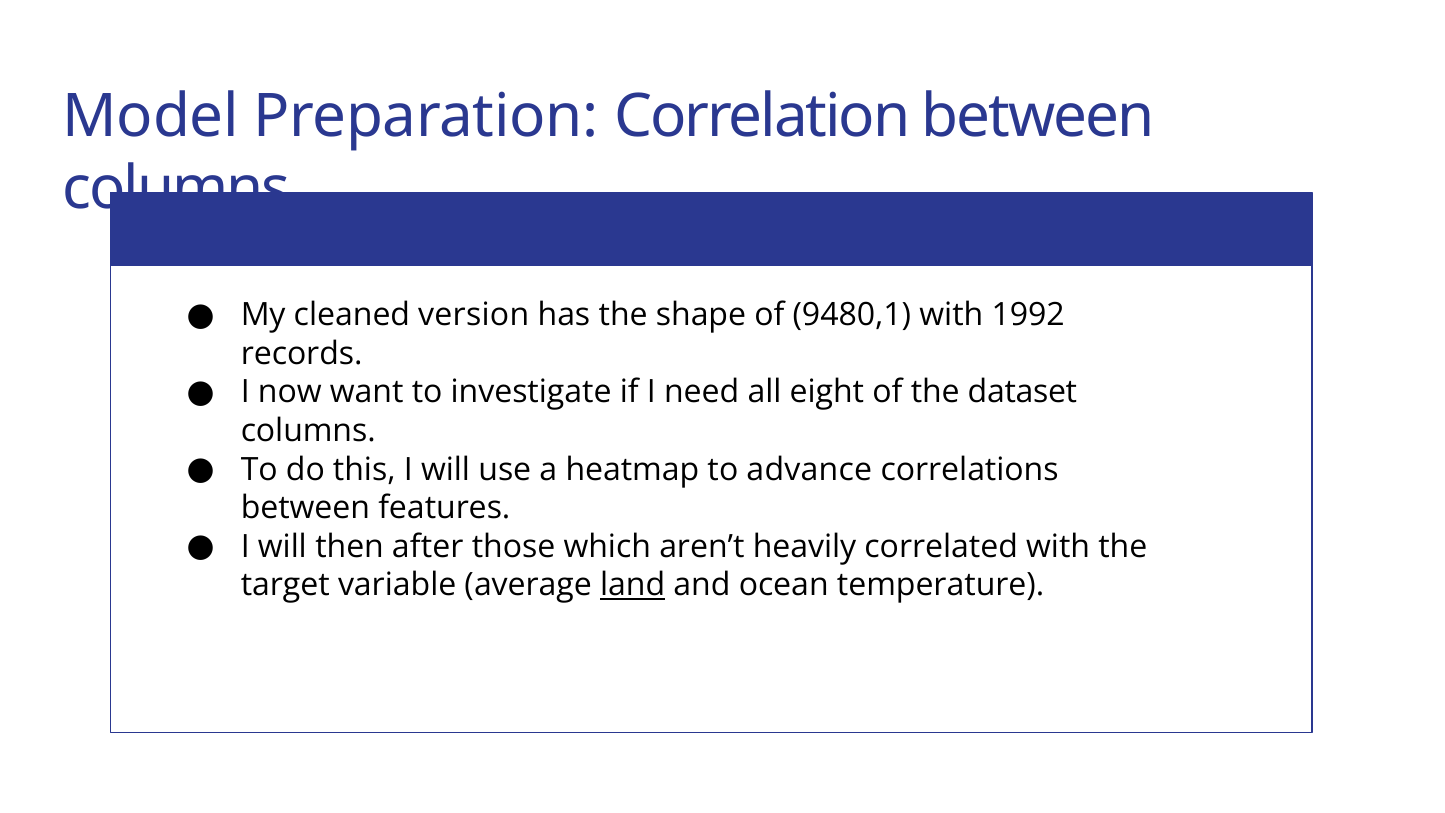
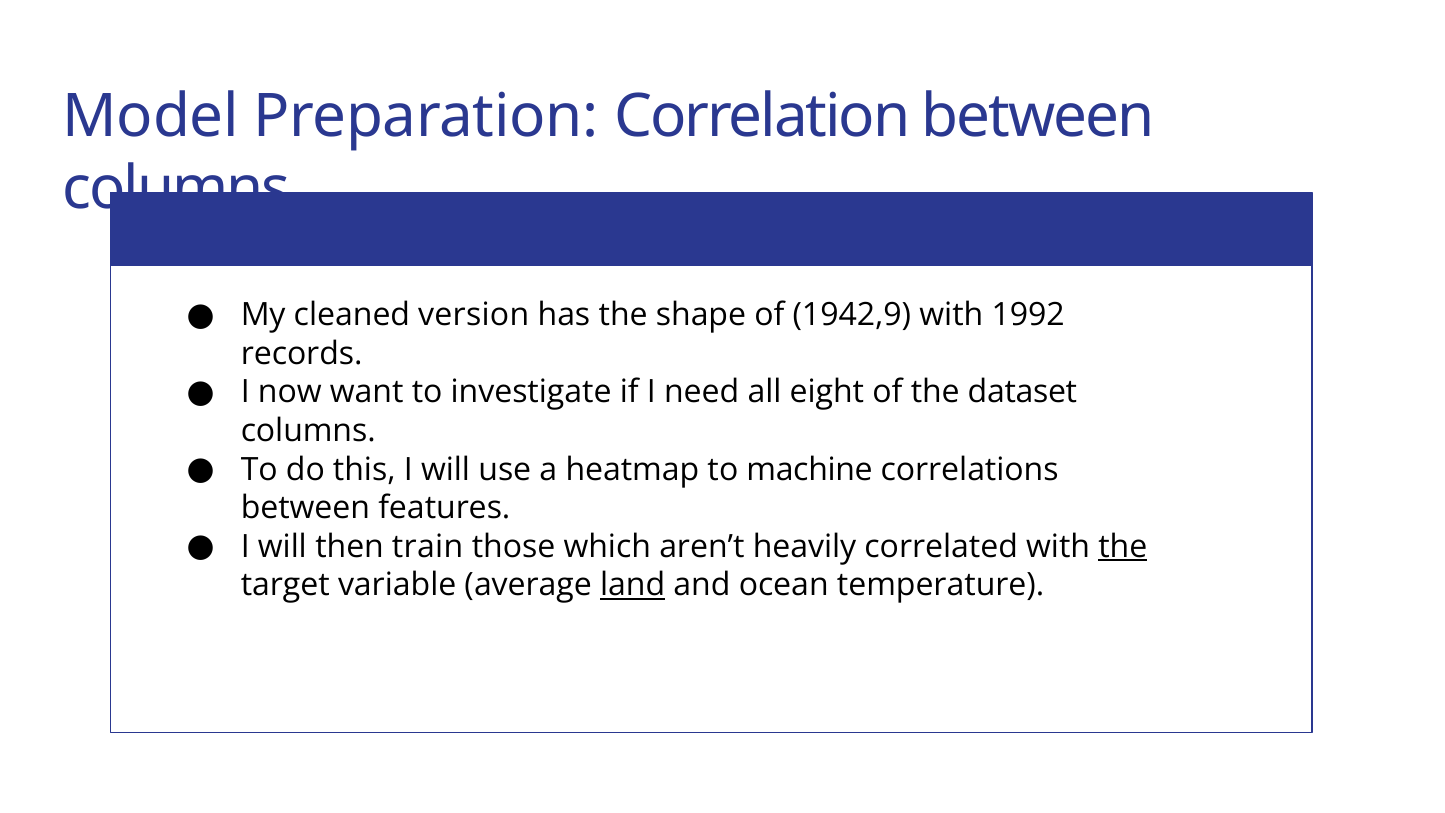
9480,1: 9480,1 -> 1942,9 (852, 315)
advance: advance -> machine (810, 469)
after: after -> train (428, 546)
the underline: none -> present (1123, 546)
